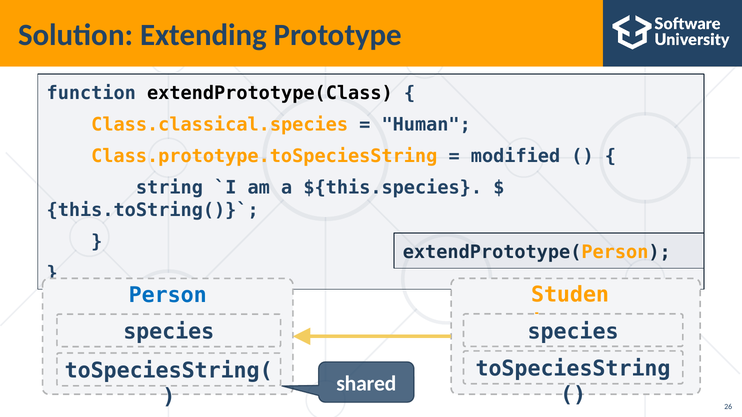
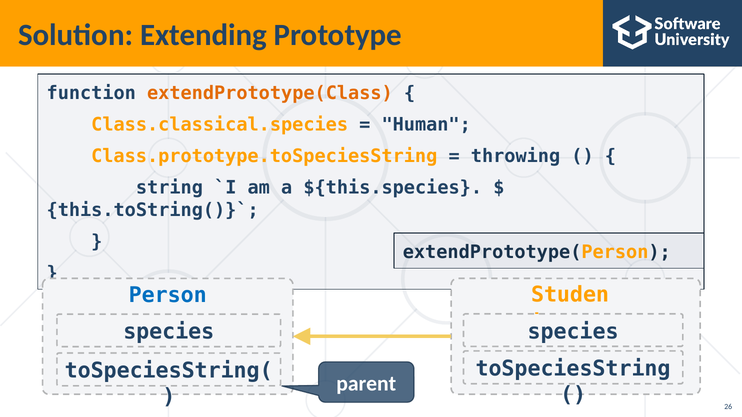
extendPrototype(Class colour: black -> orange (270, 93)
modified: modified -> throwing (516, 156)
shared: shared -> parent (366, 384)
